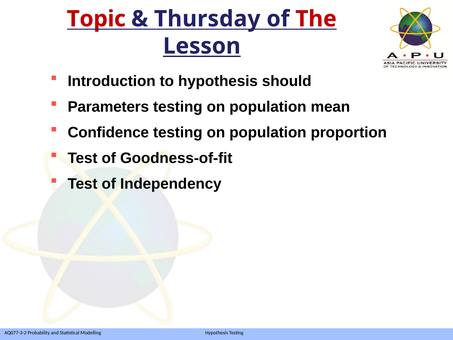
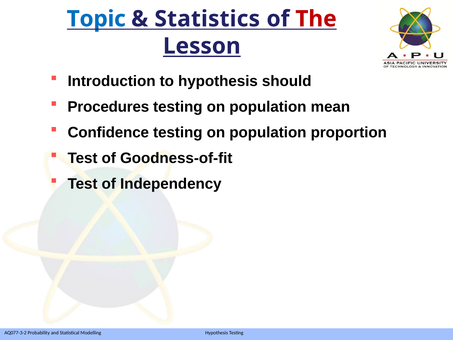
Topic colour: red -> blue (96, 19)
Thursday: Thursday -> Statistics (207, 19)
Parameters: Parameters -> Procedures (108, 107)
